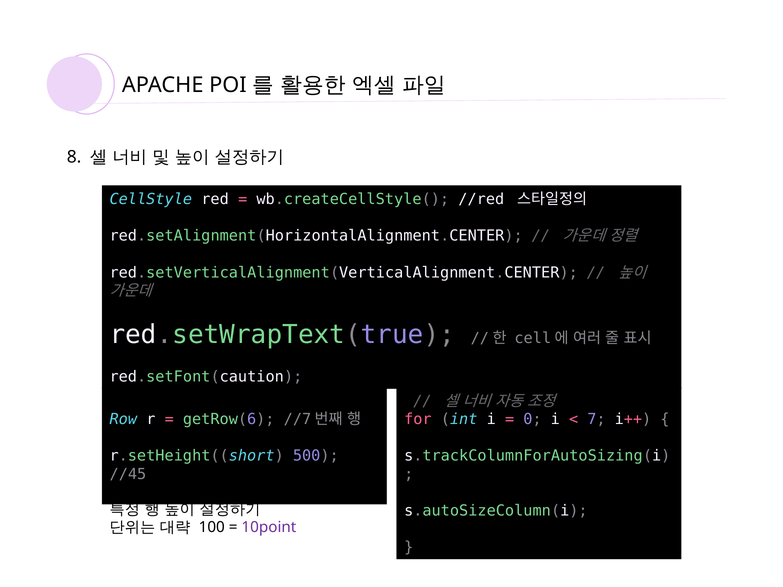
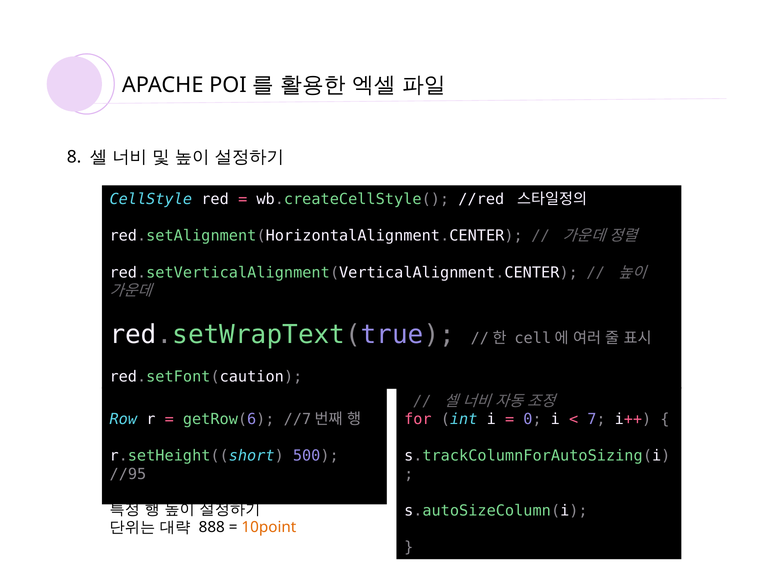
//45: //45 -> //95 (128, 474)
100: 100 -> 888 (212, 528)
10point colour: purple -> orange (269, 528)
